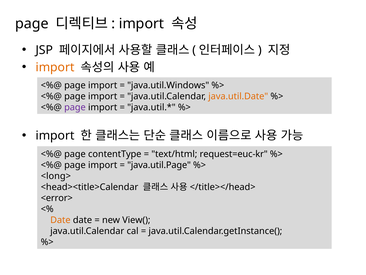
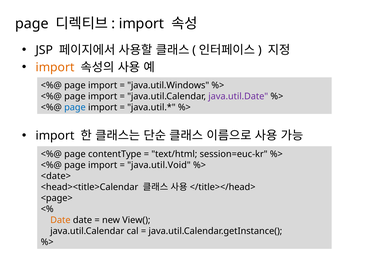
java.util.Date colour: orange -> purple (238, 96)
page colour: purple -> blue (75, 107)
request=euc-kr: request=euc-kr -> session=euc-kr (234, 154)
java.util.Page: java.util.Page -> java.util.Void (159, 165)
<long>: <long> -> <date> (56, 176)
<error>: <error> -> <page> (57, 198)
